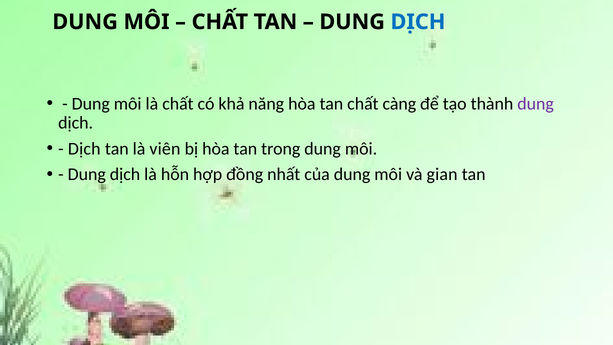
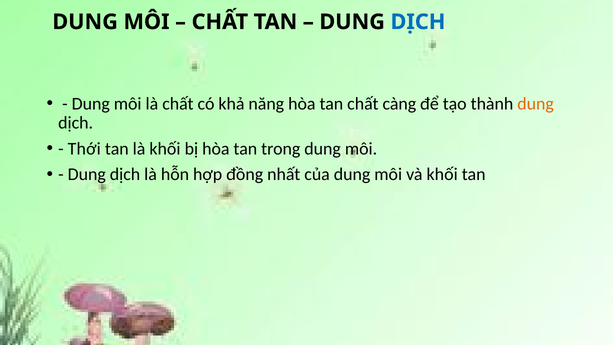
dung colour: purple -> orange (536, 104)
Dịch: Dịch -> Thới (84, 149)
là viên: viên -> khối (165, 149)
và gian: gian -> khối (442, 174)
